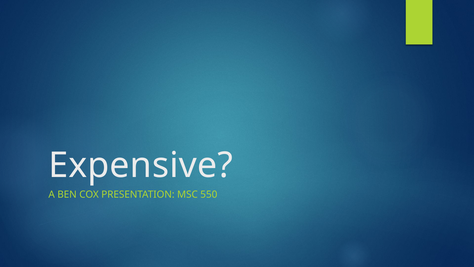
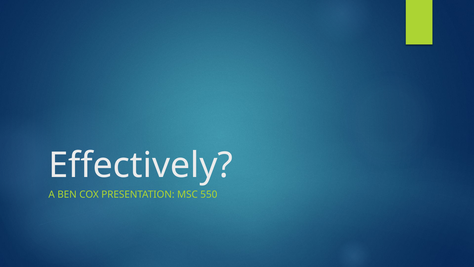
Expensive: Expensive -> Effectively (141, 165)
